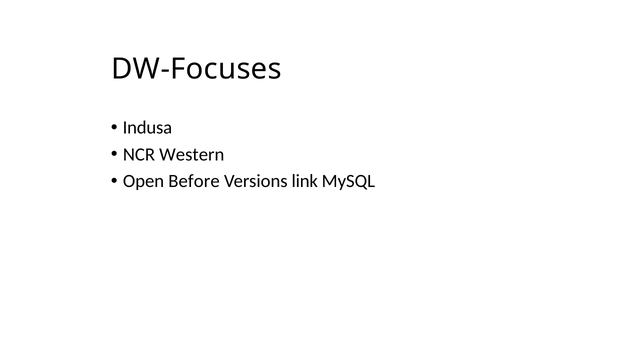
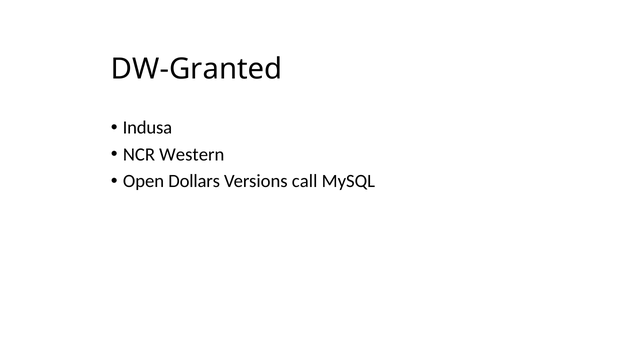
DW-Focuses: DW-Focuses -> DW-Granted (197, 69)
Before: Before -> Dollars (194, 181)
link: link -> call (305, 181)
